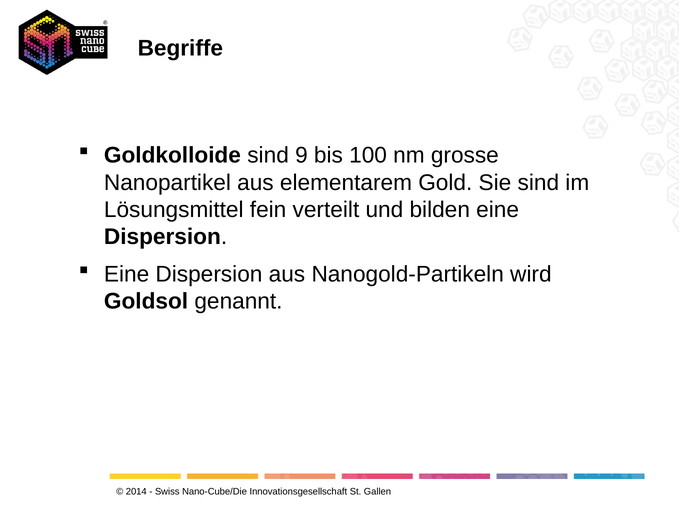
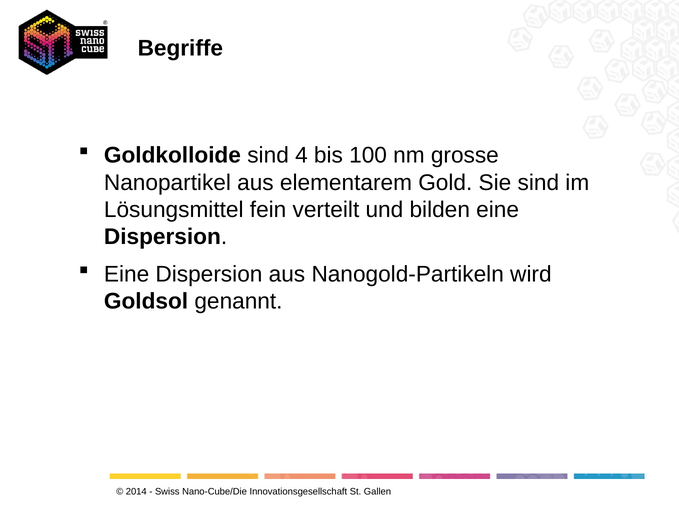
9: 9 -> 4 (301, 156)
